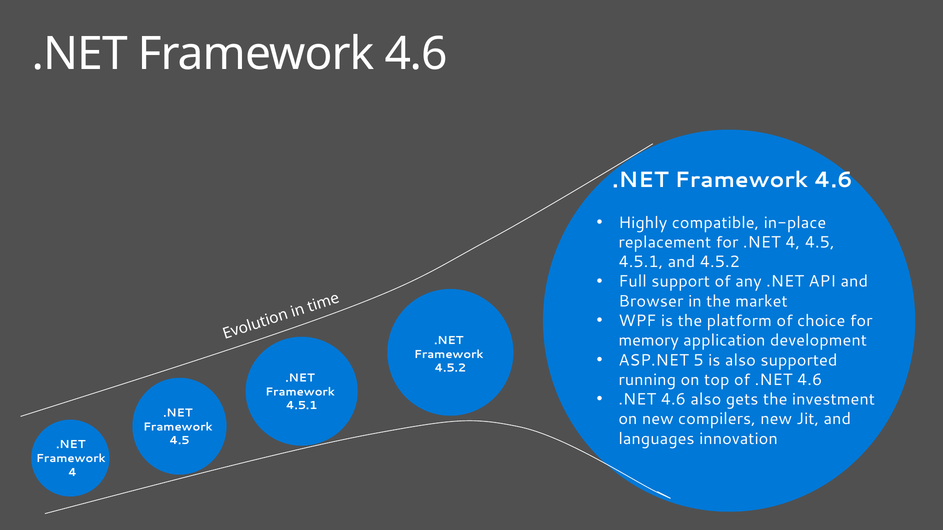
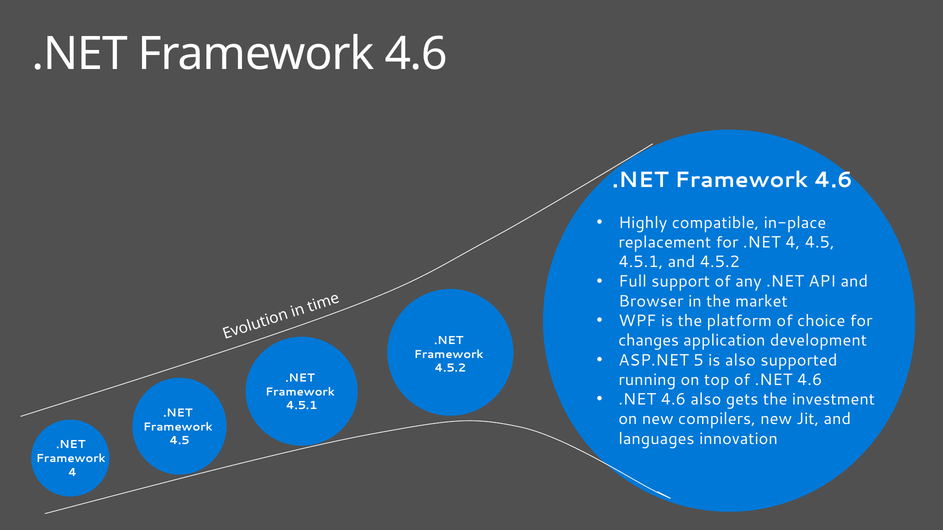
memory: memory -> changes (649, 341)
